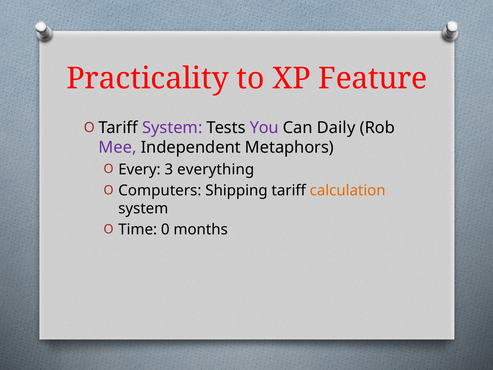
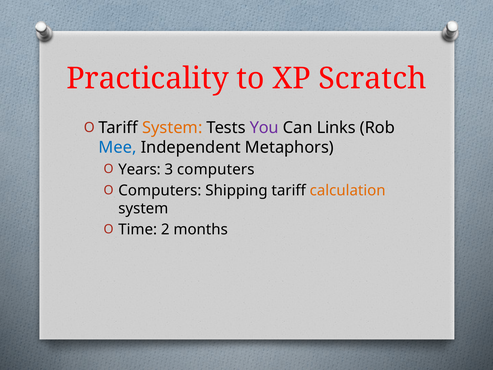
Feature: Feature -> Scratch (372, 79)
System colour: purple -> orange (172, 128)
Daily: Daily -> Links (336, 128)
Mee colour: purple -> blue (118, 147)
Every: Every -> Years (140, 169)
3 everything: everything -> computers (216, 169)
0: 0 -> 2 (165, 229)
